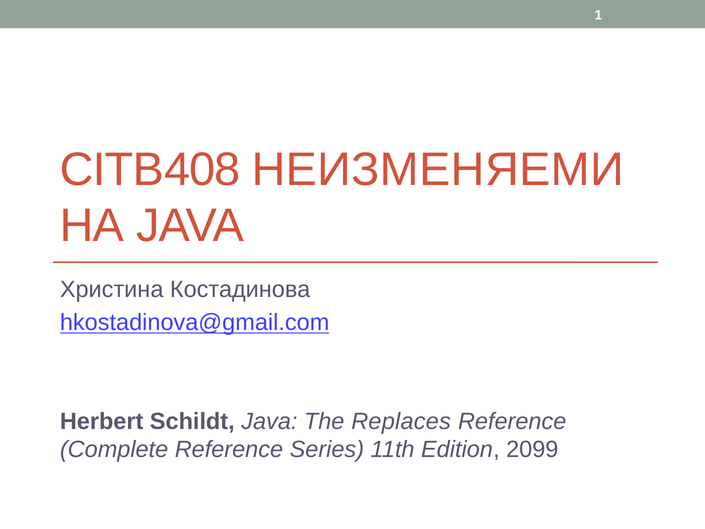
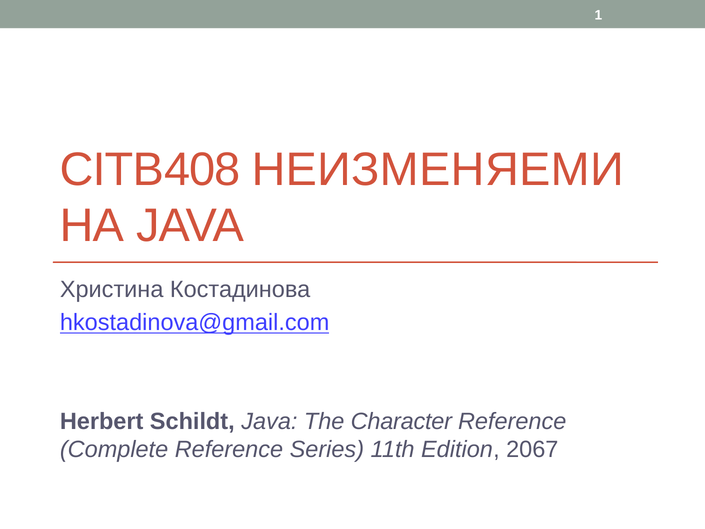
Replaces: Replaces -> Character (401, 421)
2099: 2099 -> 2067 (532, 449)
